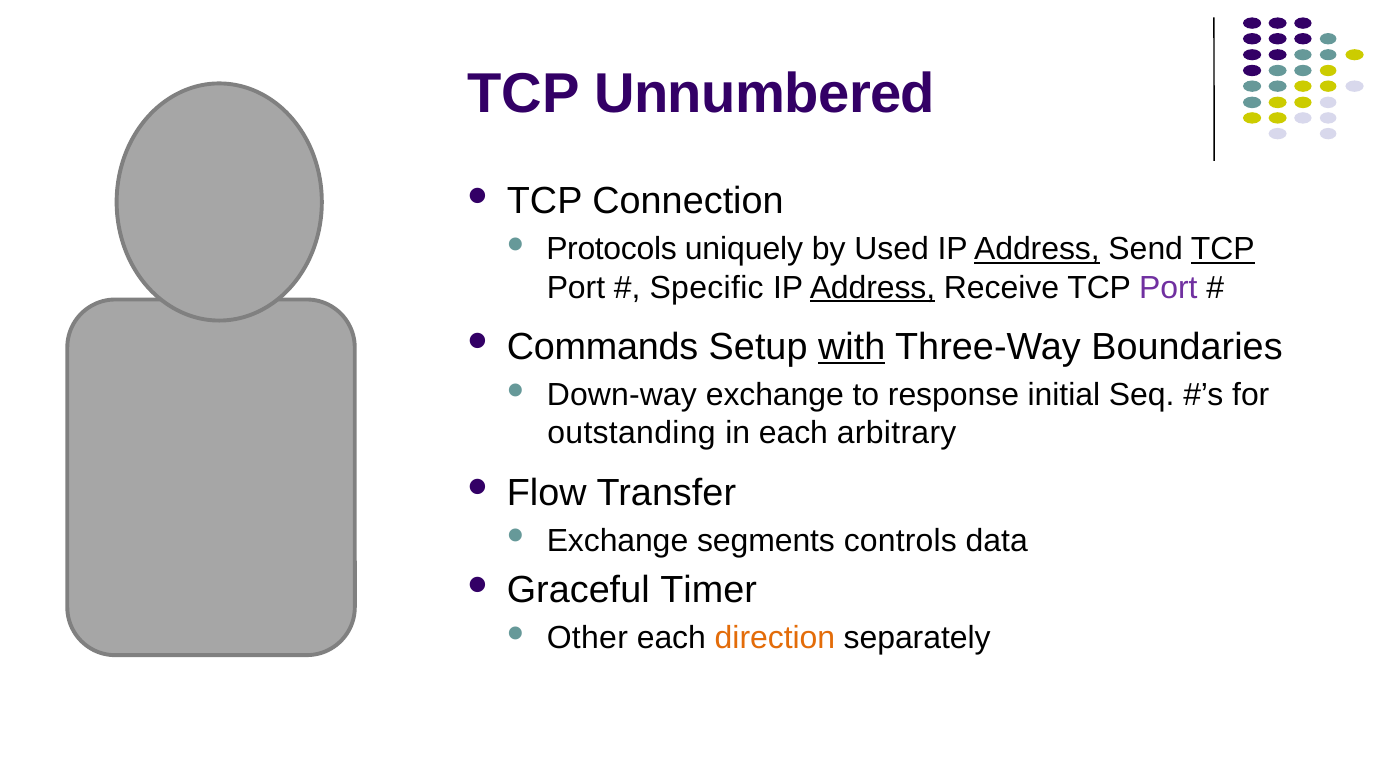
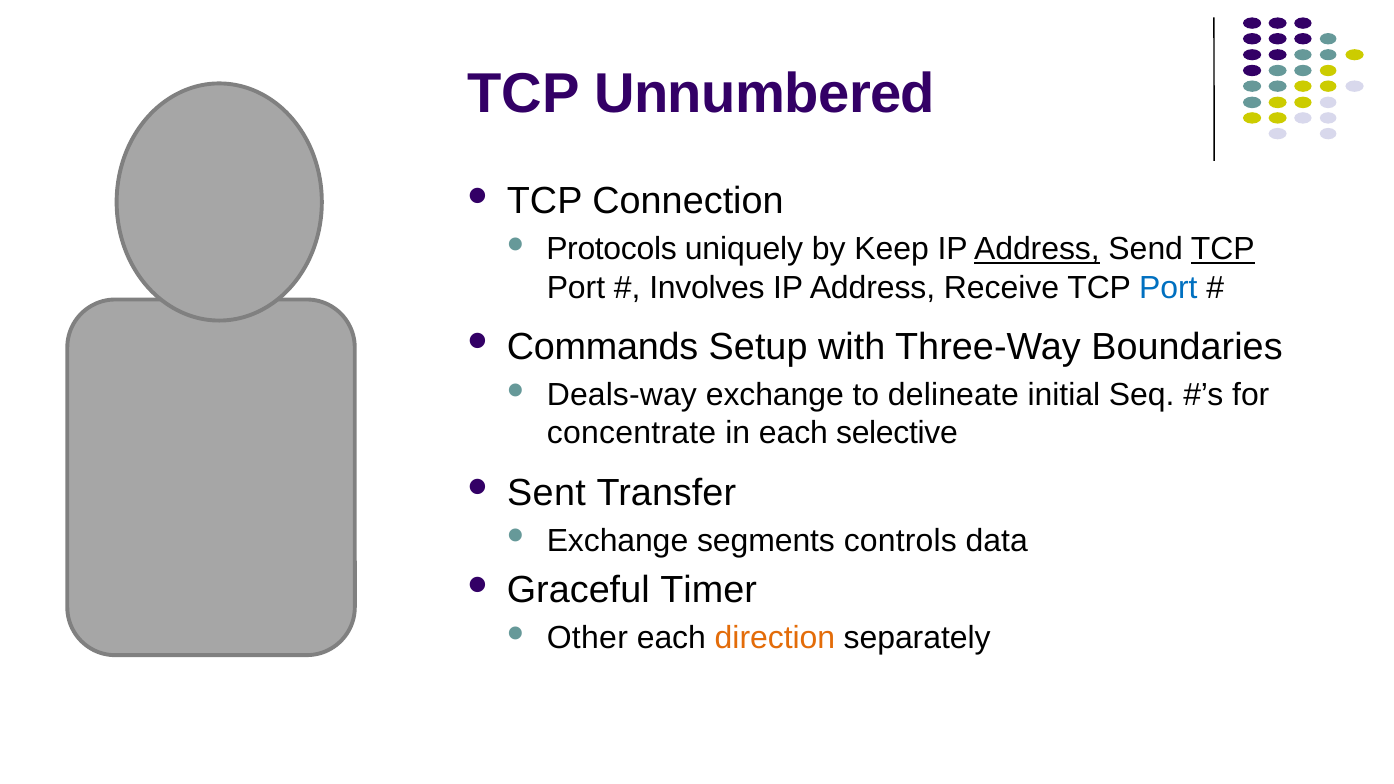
Used: Used -> Keep (892, 249)
Specific: Specific -> Involves (707, 288)
Address underline: present -> none (872, 288)
Port colour: purple -> blue (1168, 288)
with underline: present -> none (852, 347)
Down-way: Down-way -> Deals-way (622, 395)
response: response -> delineate (953, 395)
outstanding: outstanding -> concentrate (632, 433)
arbitrary: arbitrary -> selective (897, 433)
Flow: Flow -> Sent (547, 493)
